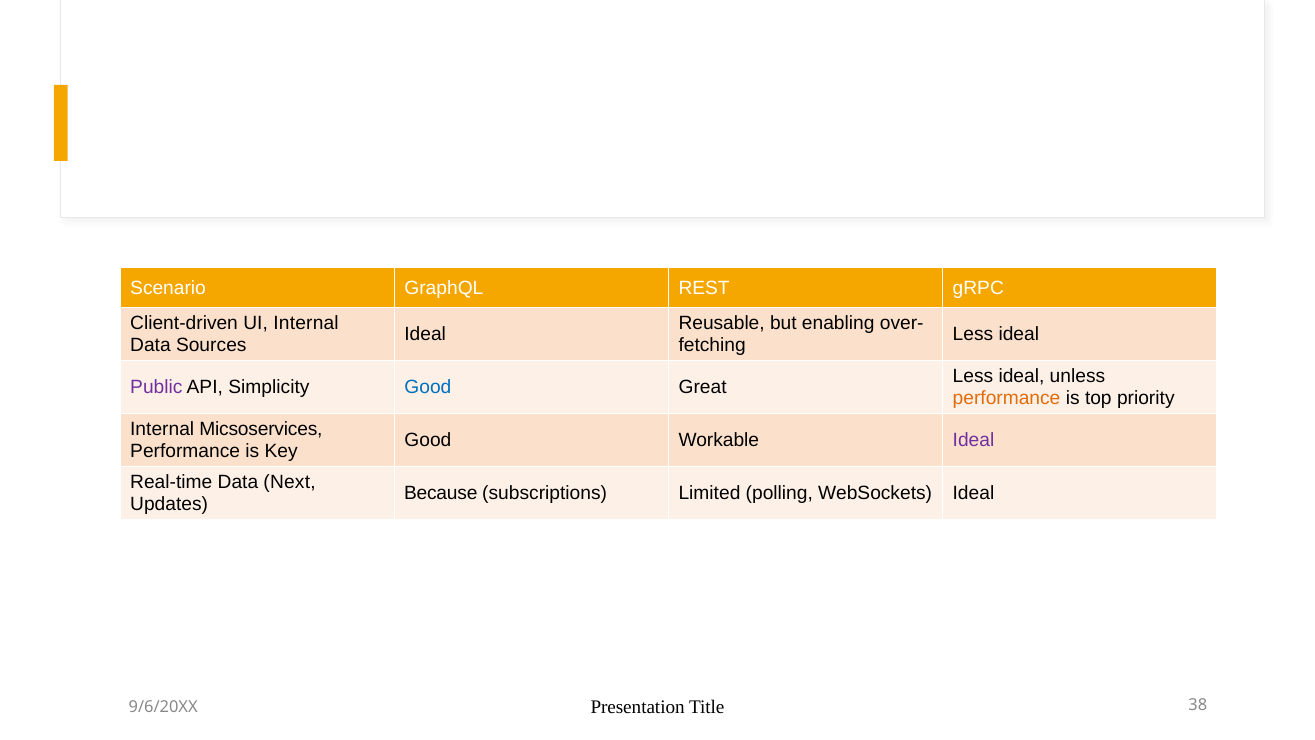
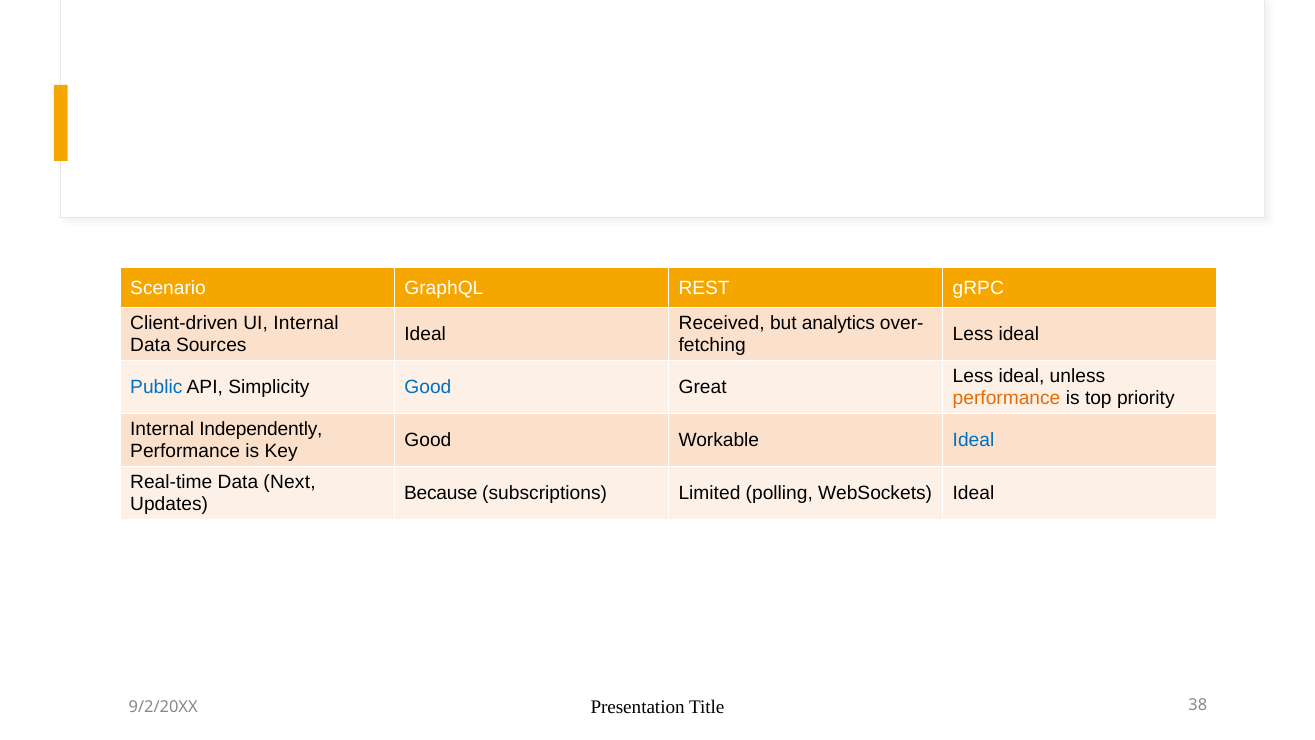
Reusable: Reusable -> Received (722, 323)
enabling: enabling -> analytics (838, 323)
Public colour: purple -> blue (156, 387)
Micsoservices: Micsoservices -> Independently (261, 429)
Ideal colour: purple -> blue (973, 440)
9/6/20XX: 9/6/20XX -> 9/2/20XX (163, 706)
